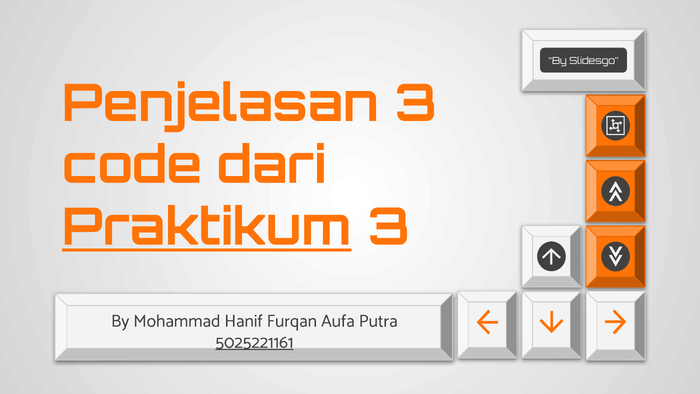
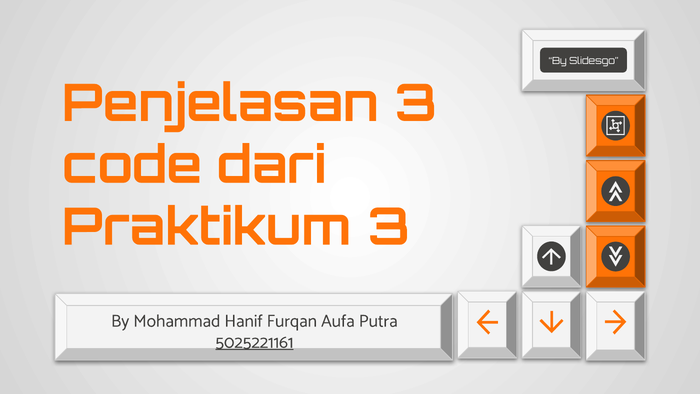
Praktikum underline: present -> none (207, 228)
